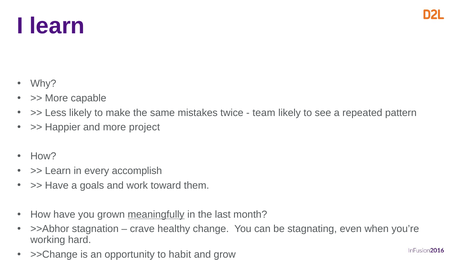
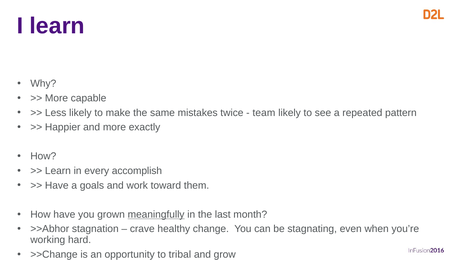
project: project -> exactly (145, 127)
habit: habit -> tribal (180, 255)
